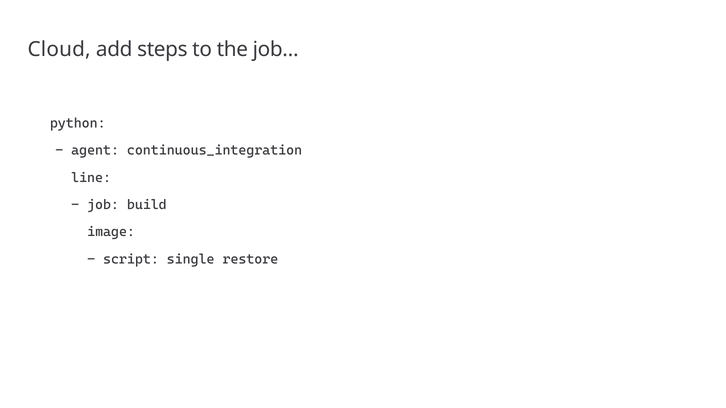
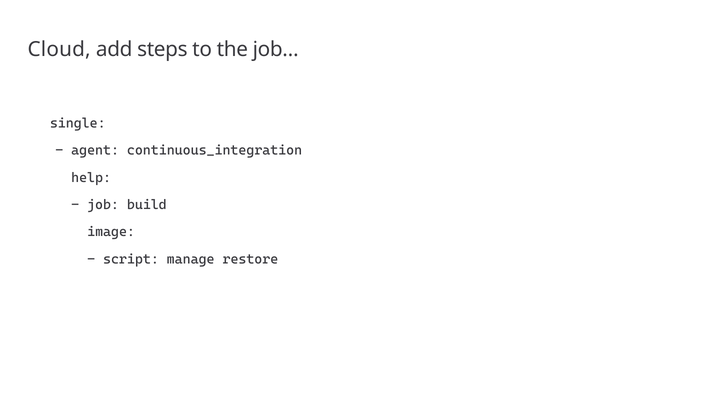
python: python -> single (78, 123)
line: line -> help (91, 178)
single: single -> manage (191, 259)
